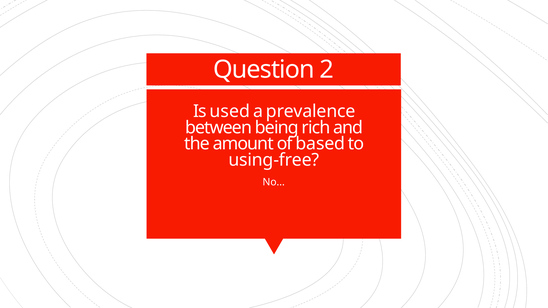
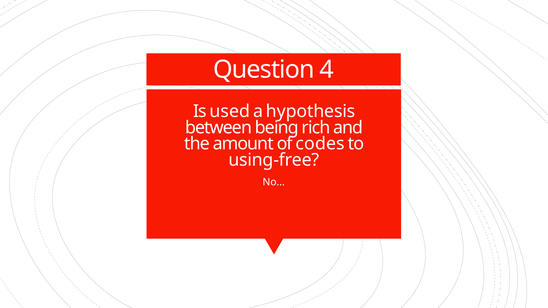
2: 2 -> 4 (327, 70)
prevalence: prevalence -> hypothesis (311, 111)
based: based -> codes (320, 144)
